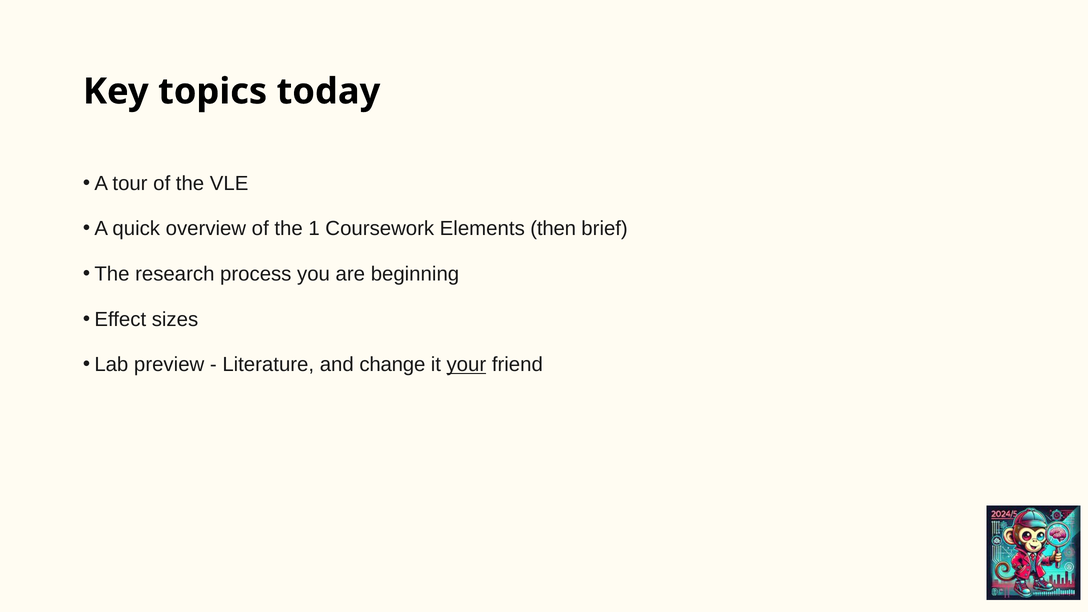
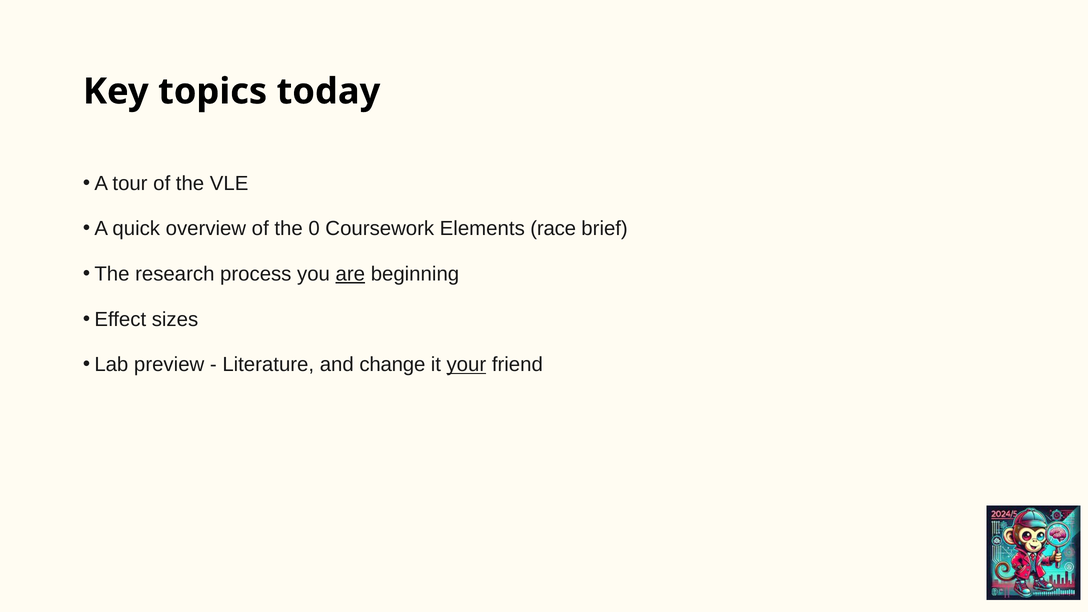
1: 1 -> 0 (314, 229)
then: then -> race (553, 229)
are underline: none -> present (350, 274)
